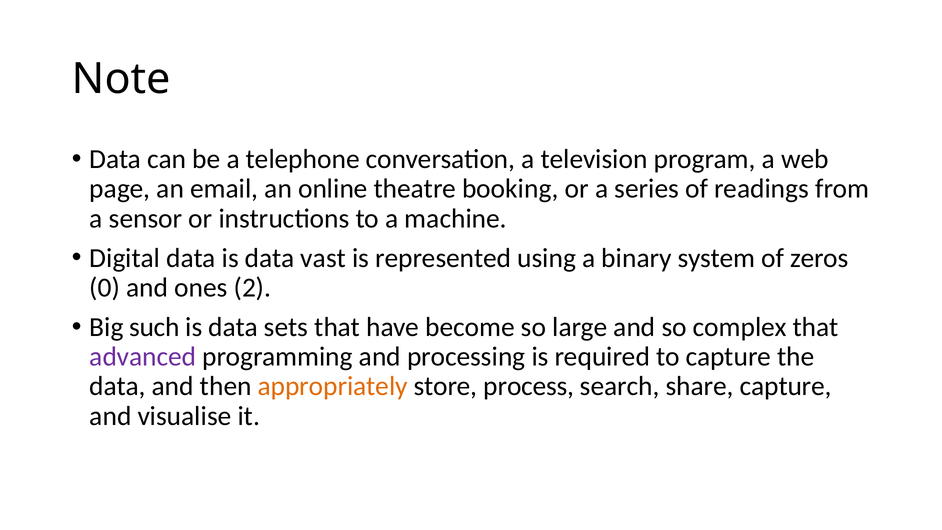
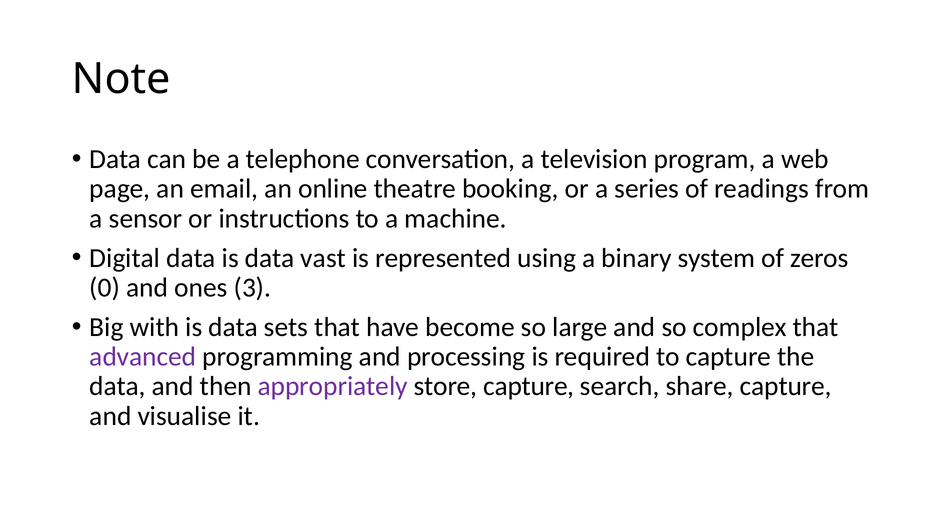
2: 2 -> 3 (252, 288)
such: such -> with (154, 327)
appropriately colour: orange -> purple (333, 386)
store process: process -> capture (529, 386)
